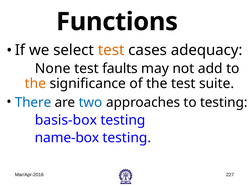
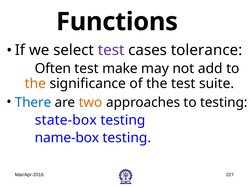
test colour: orange -> purple (111, 50)
adequacy: adequacy -> tolerance (207, 50)
None: None -> Often (53, 68)
faults: faults -> make (120, 68)
two colour: blue -> orange (90, 102)
basis-box: basis-box -> state-box (66, 120)
